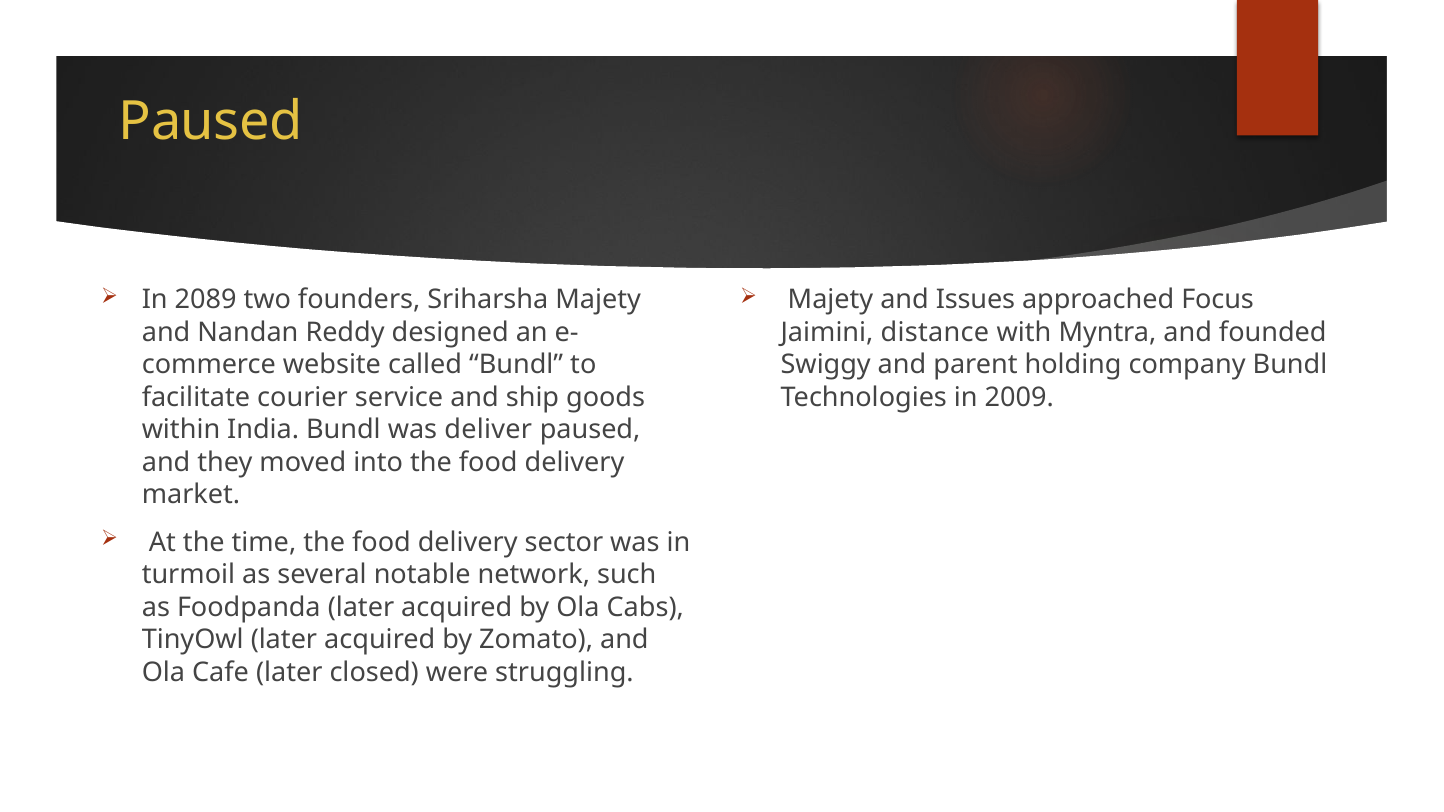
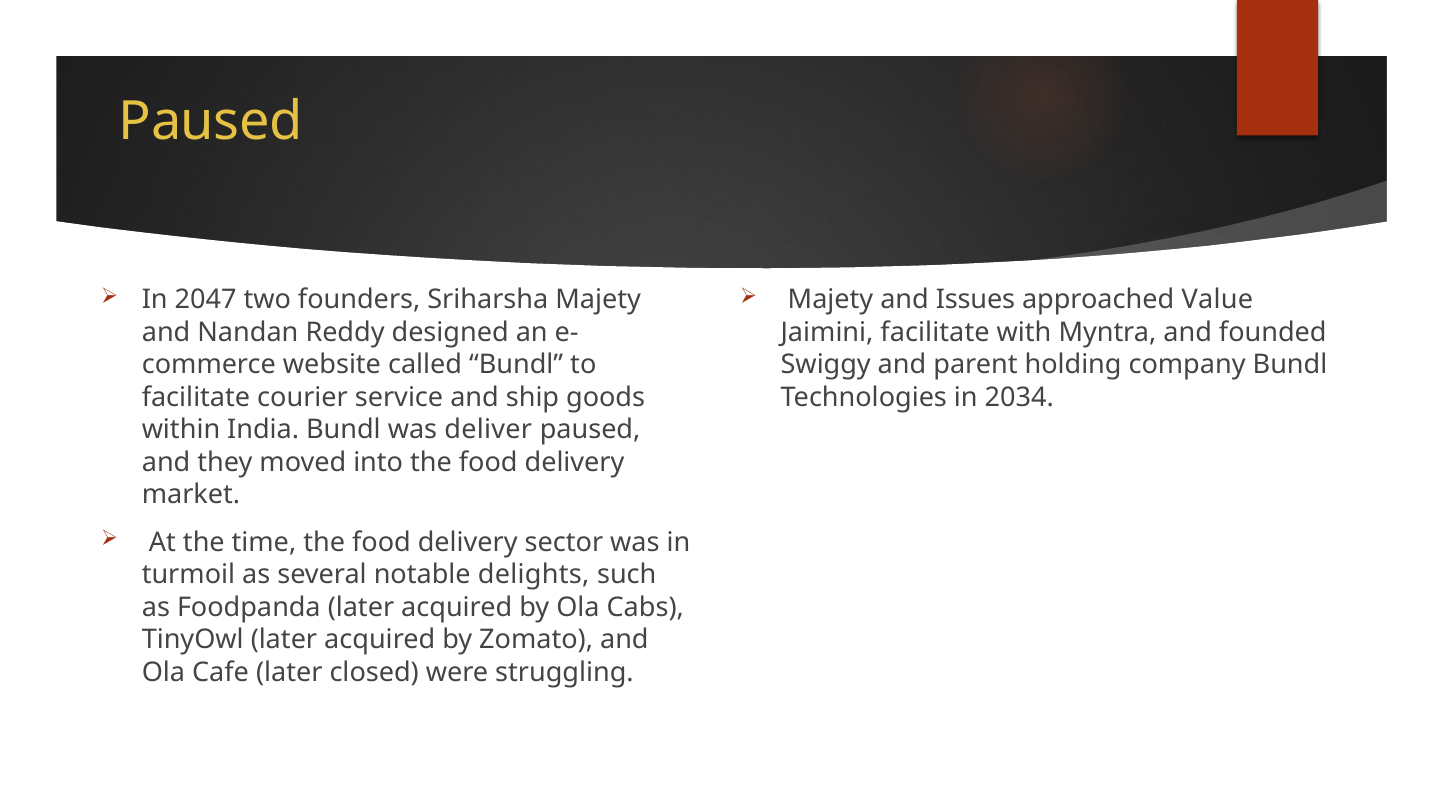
2089: 2089 -> 2047 (206, 300)
Focus: Focus -> Value (1217, 300)
Jaimini distance: distance -> facilitate (935, 332)
2009: 2009 -> 2034 (1019, 397)
network: network -> delights (534, 575)
